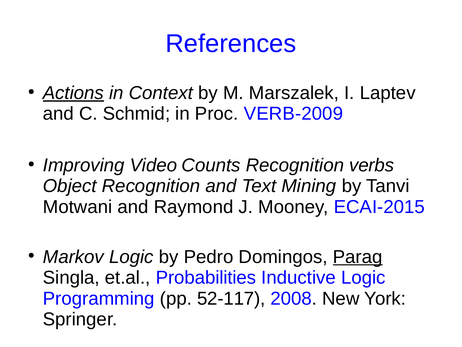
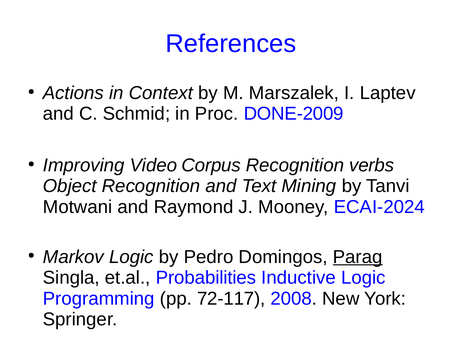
Actions underline: present -> none (73, 93)
VERB-2009: VERB-2009 -> DONE-2009 (294, 114)
Counts: Counts -> Corpus (211, 165)
ECAI-2015: ECAI-2015 -> ECAI-2024 (379, 207)
52-117: 52-117 -> 72-117 (231, 298)
